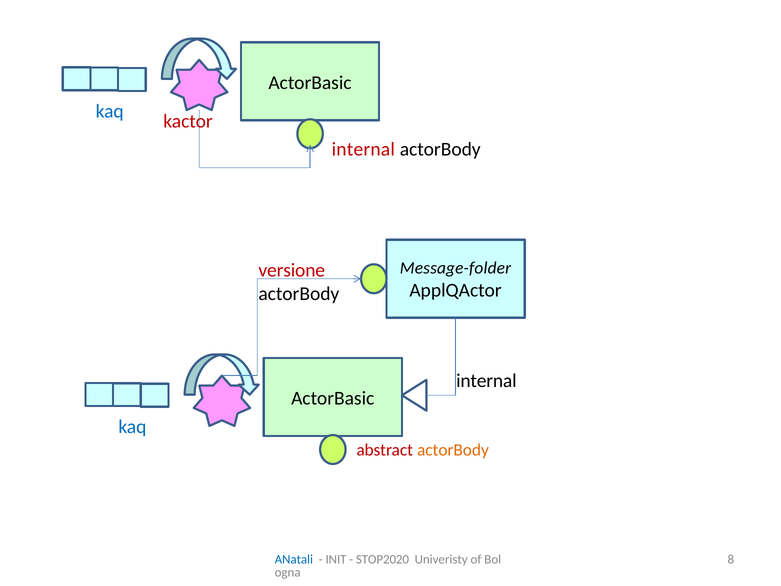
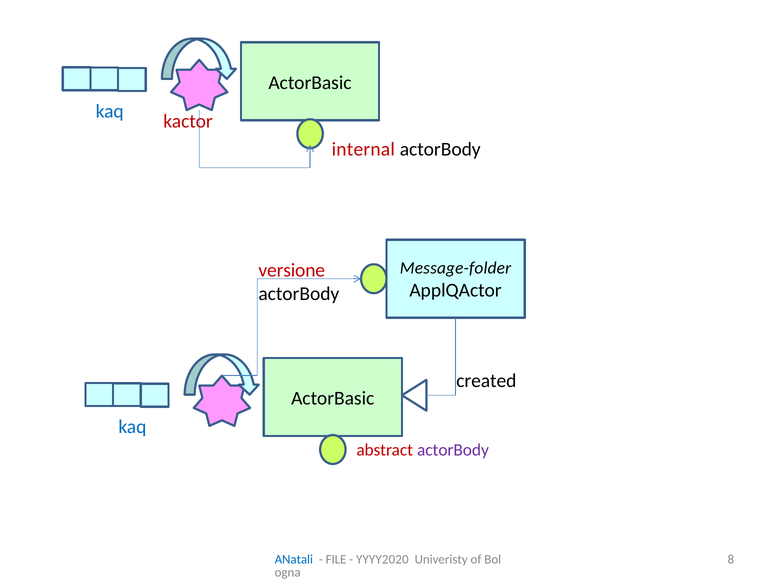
internal: internal -> created (486, 380)
actorBody colour: orange -> purple (453, 450)
INIT: INIT -> FILE (336, 559)
STOP2020: STOP2020 -> YYYY2020 (382, 559)
